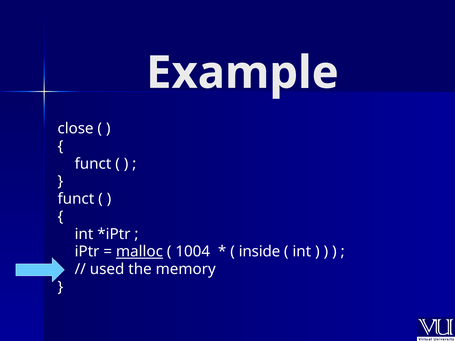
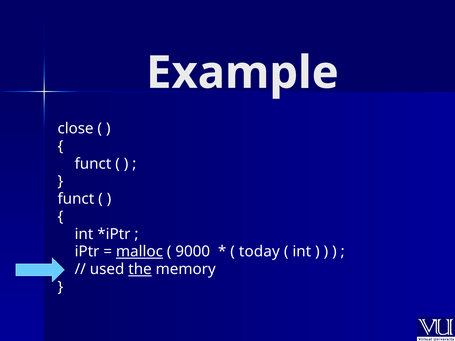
1004: 1004 -> 9000 (193, 252)
inside: inside -> today (259, 252)
the underline: none -> present (140, 269)
